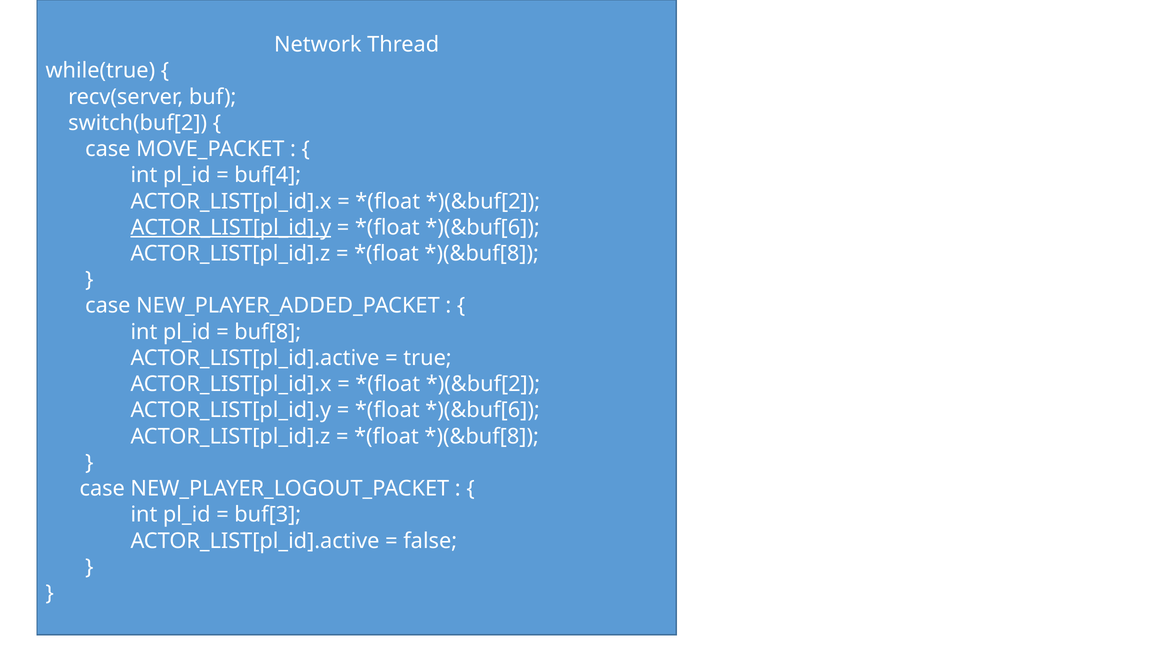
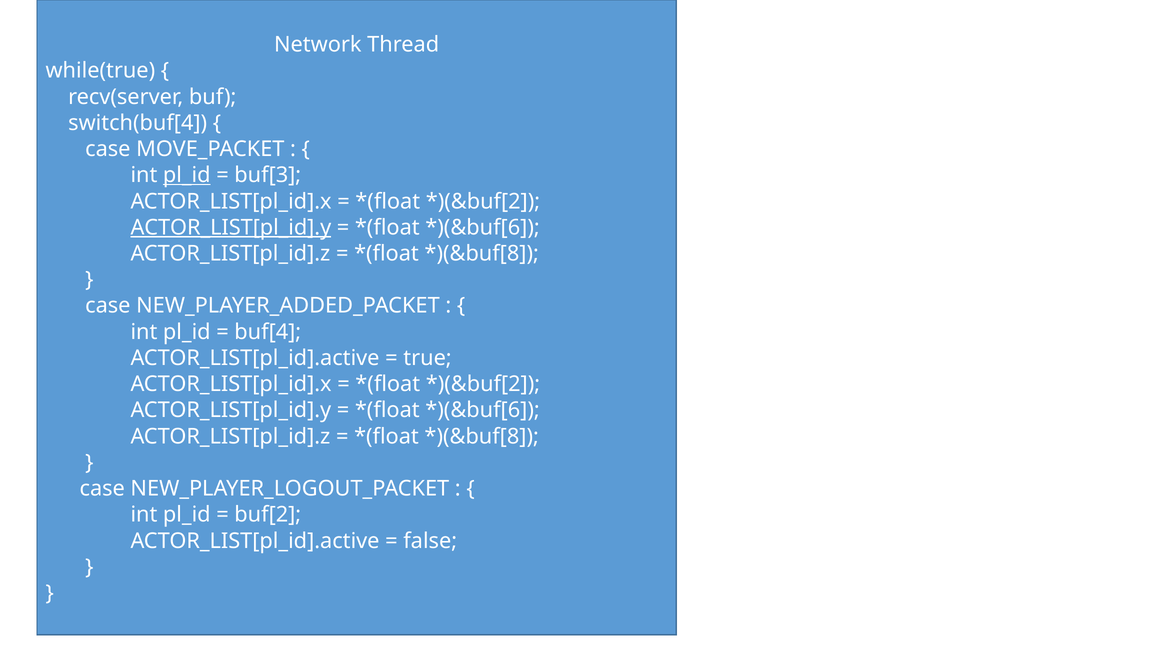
switch(buf[2: switch(buf[2 -> switch(buf[4 (138, 123)
pl_id underline: none -> present (187, 175)
buf[4: buf[4 -> buf[3 (268, 175)
buf[8: buf[8 -> buf[4 (268, 332)
buf[3: buf[3 -> buf[2 (268, 515)
